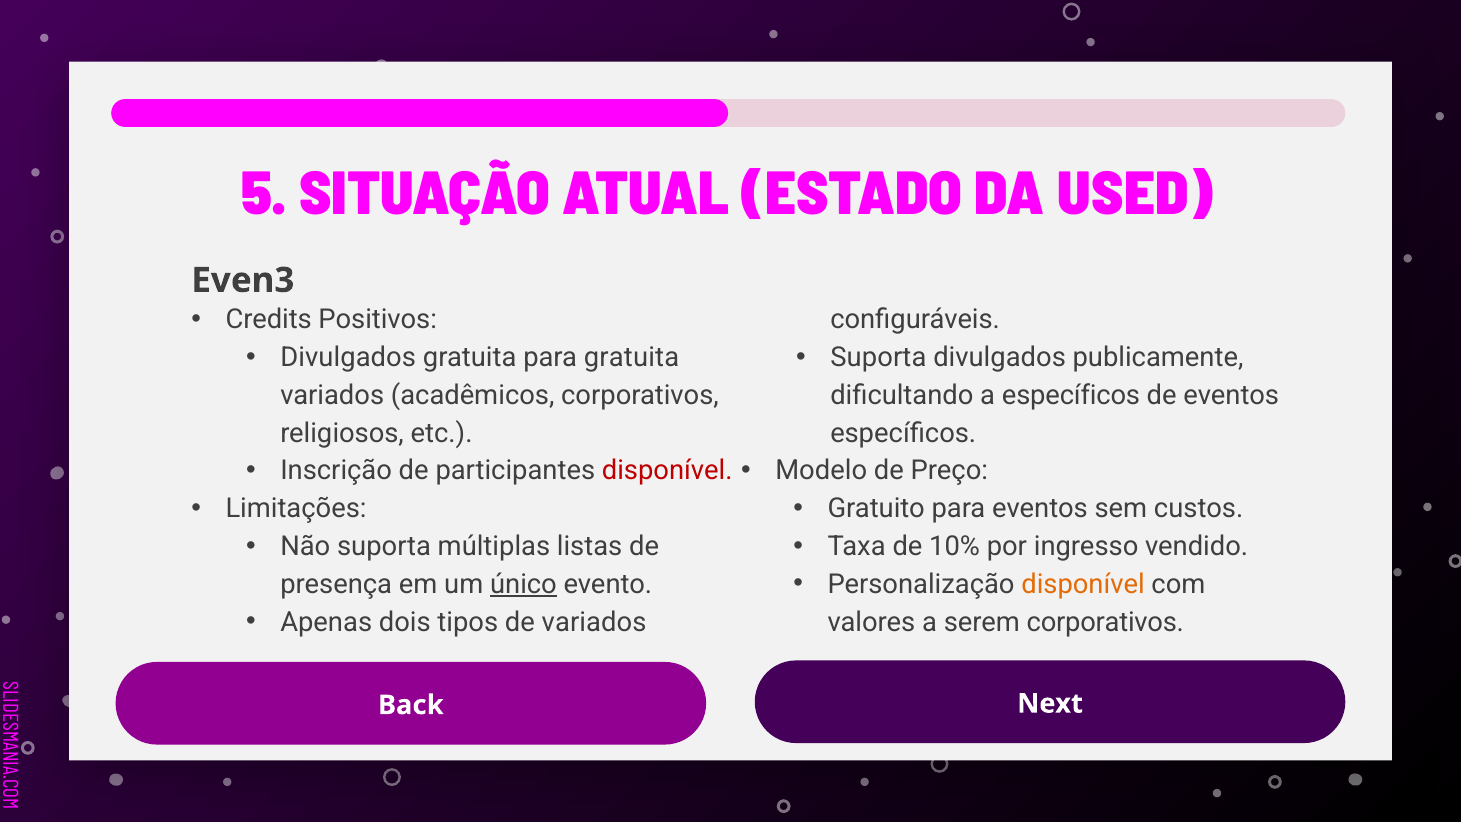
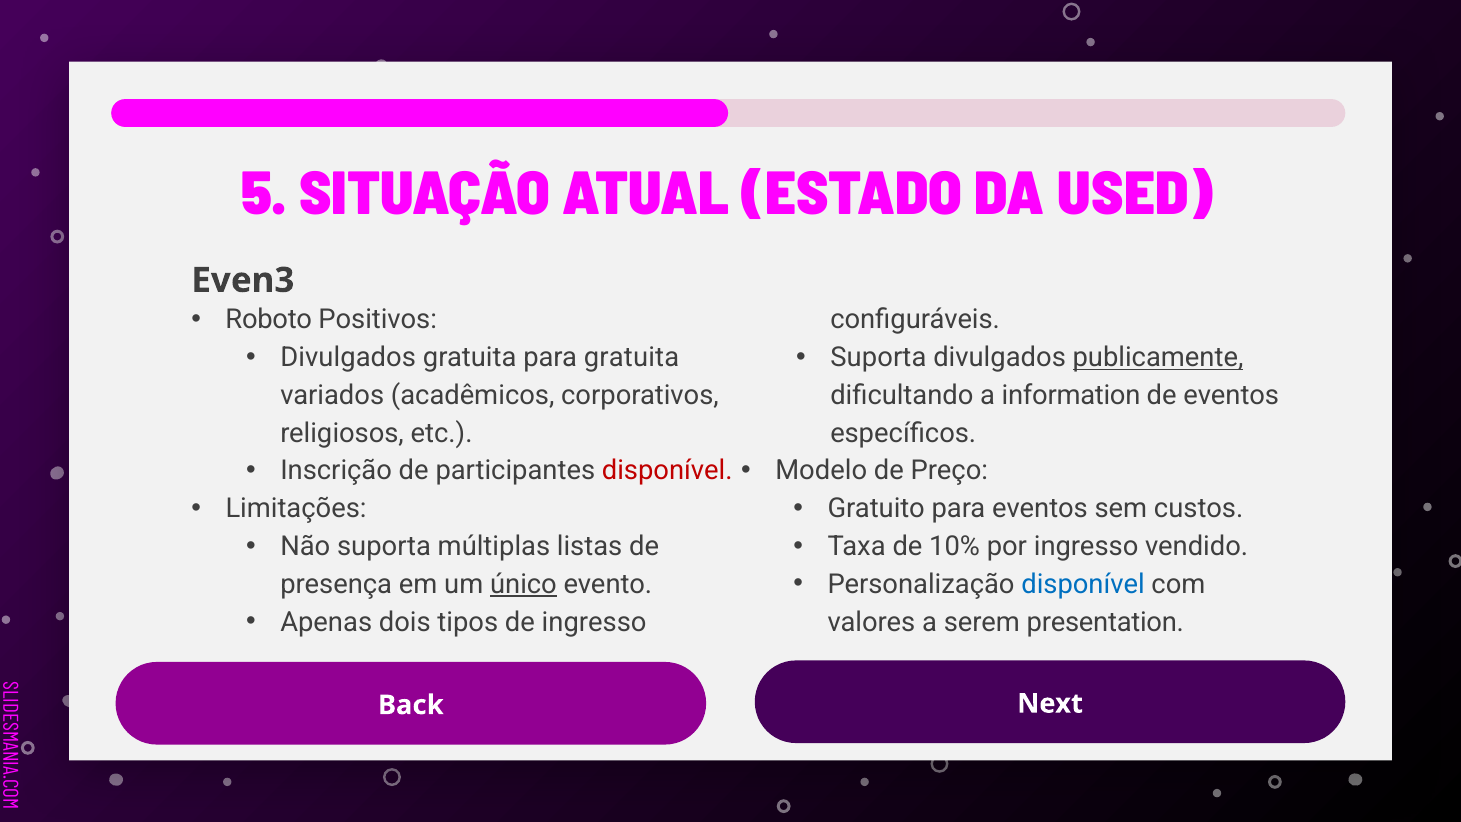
Credits: Credits -> Roboto (269, 320)
publicamente underline: none -> present (1158, 357)
a específicos: específicos -> information (1071, 395)
disponível colour: orange -> blue (1083, 584)
de variados: variados -> ingresso (594, 622)
serem corporativos: corporativos -> presentation (1105, 622)
